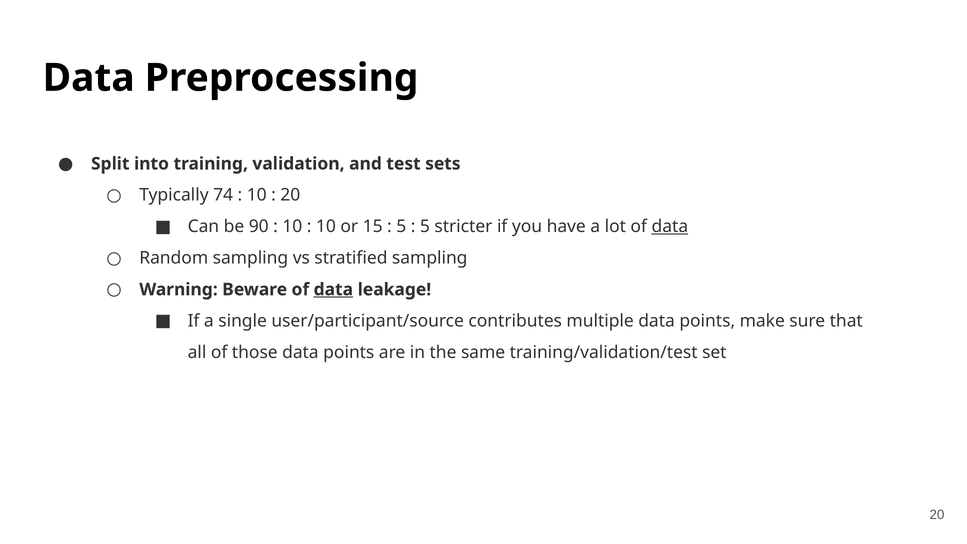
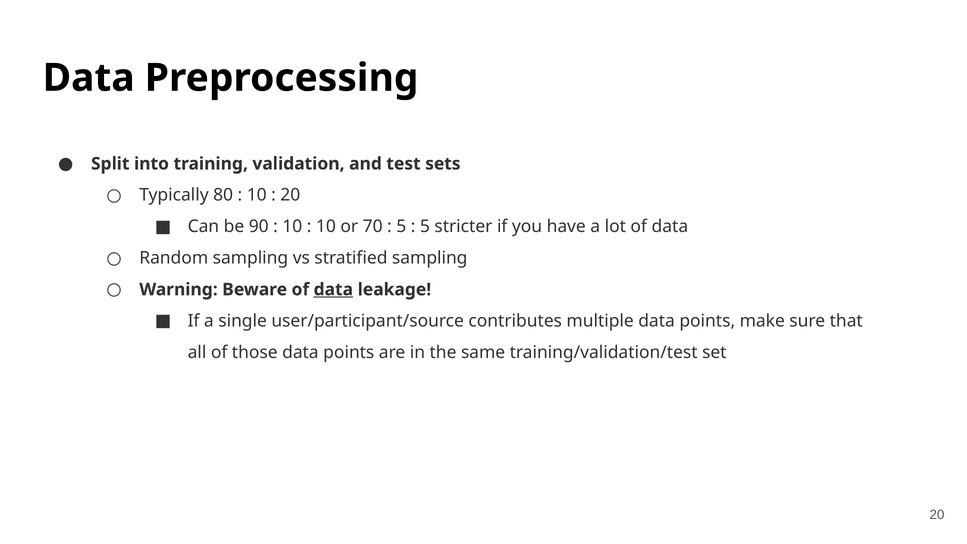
74: 74 -> 80 (223, 195)
15: 15 -> 70 (373, 227)
data underline: present -> none (670, 227)
